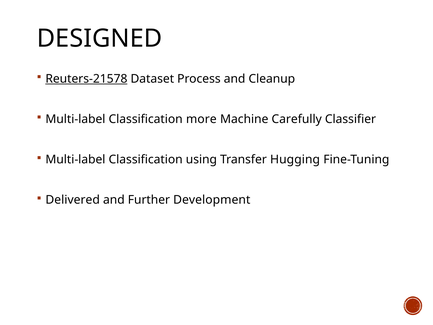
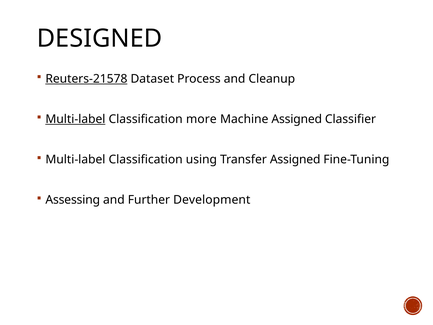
Multi-label underline: none -> present (75, 119)
Machine Carefully: Carefully -> Assigned (297, 119)
Transfer Hugging: Hugging -> Assigned (295, 159)
Delivered: Delivered -> Assessing (73, 200)
